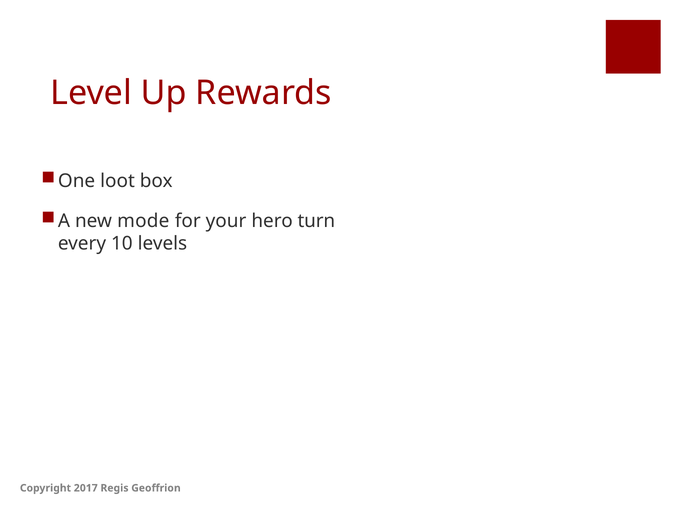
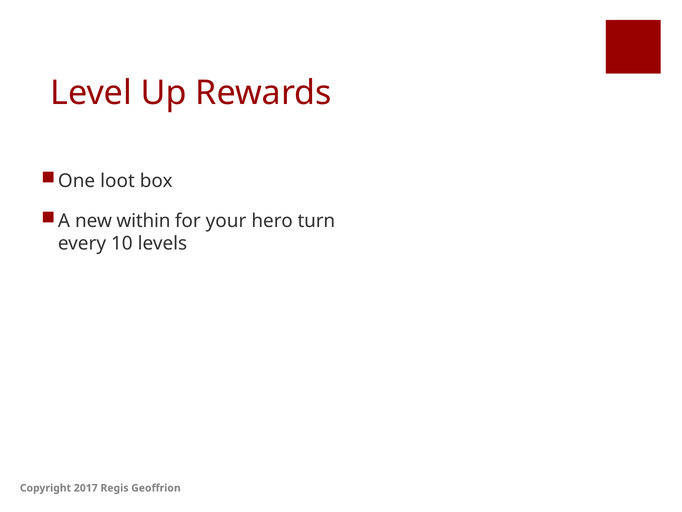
mode: mode -> within (143, 221)
